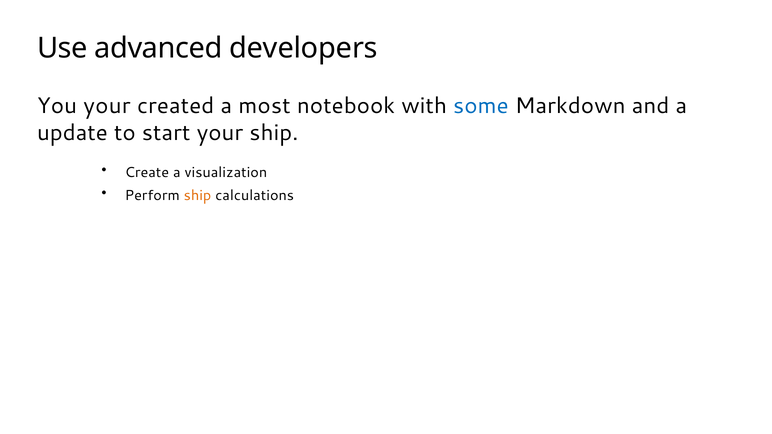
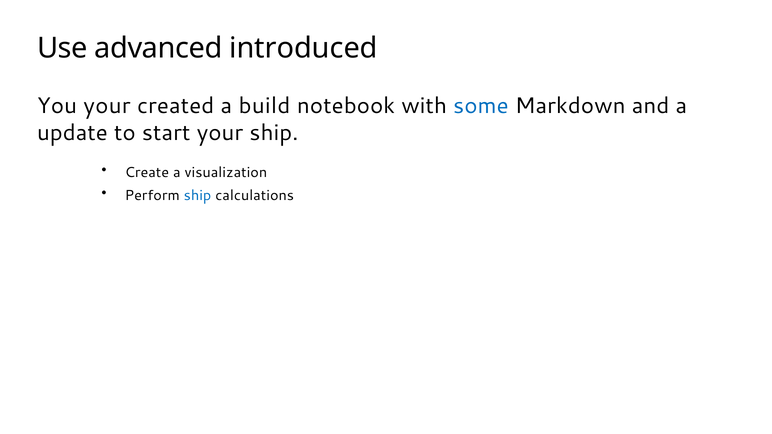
developers: developers -> introduced (303, 48)
most: most -> build (264, 106)
ship colour: orange -> blue (197, 196)
